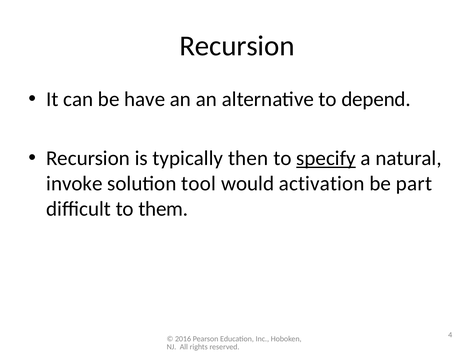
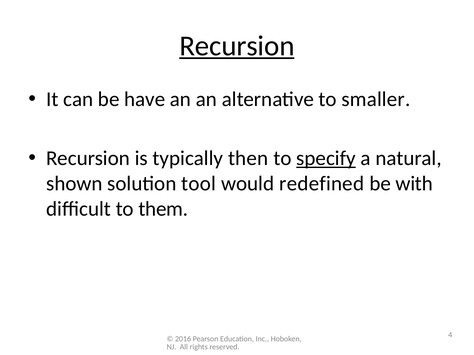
Recursion underline: none -> present (237, 46)
depend: depend -> smaller (376, 99)
invoke: invoke -> shown (74, 184)
activation: activation -> redefined (322, 184)
part: part -> with (414, 184)
